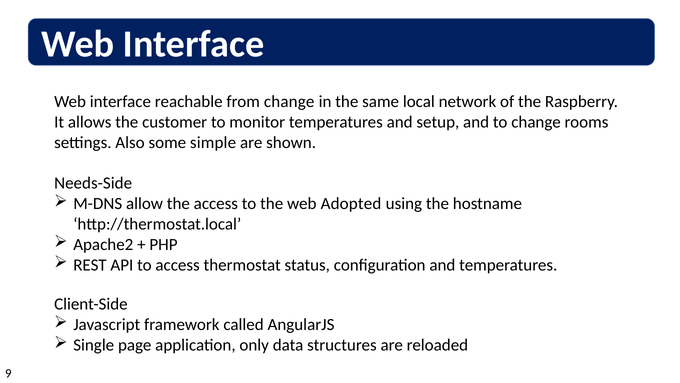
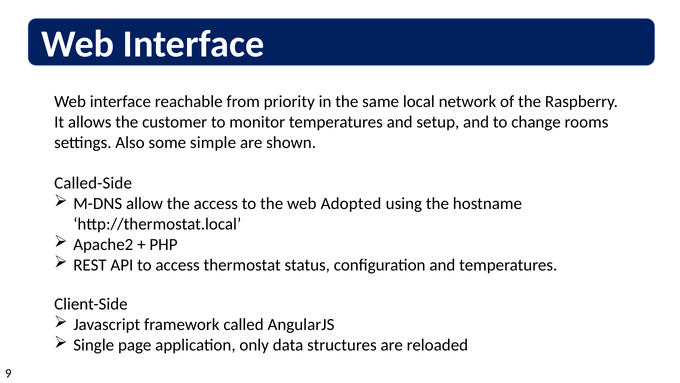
from change: change -> priority (289, 102)
Needs-Side: Needs-Side -> Called-Side (93, 183)
